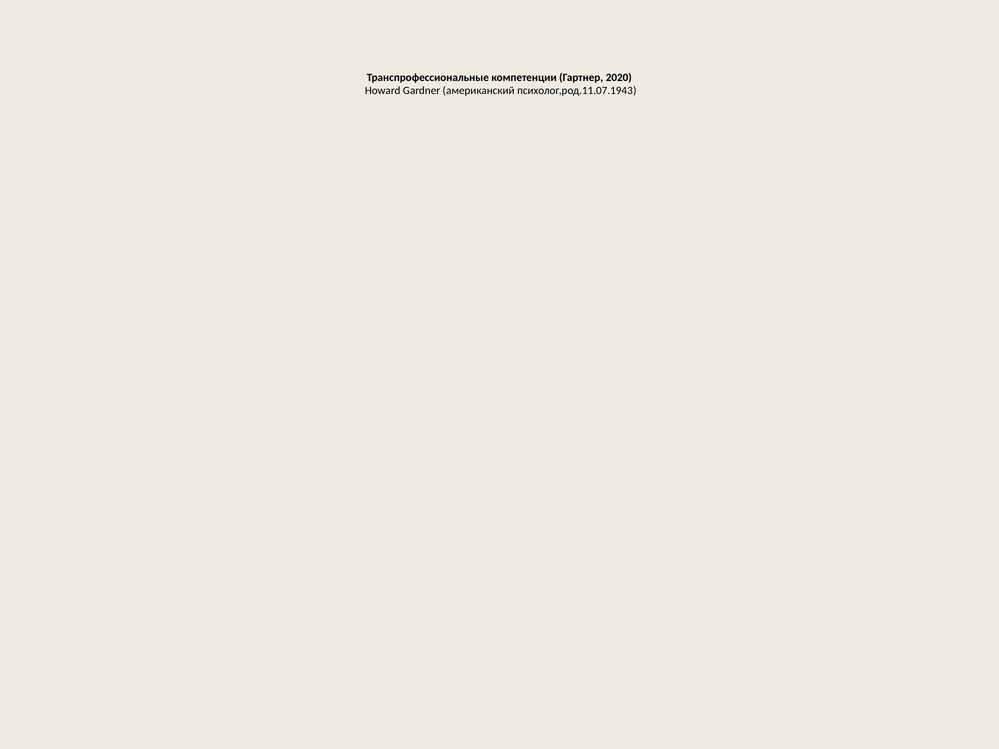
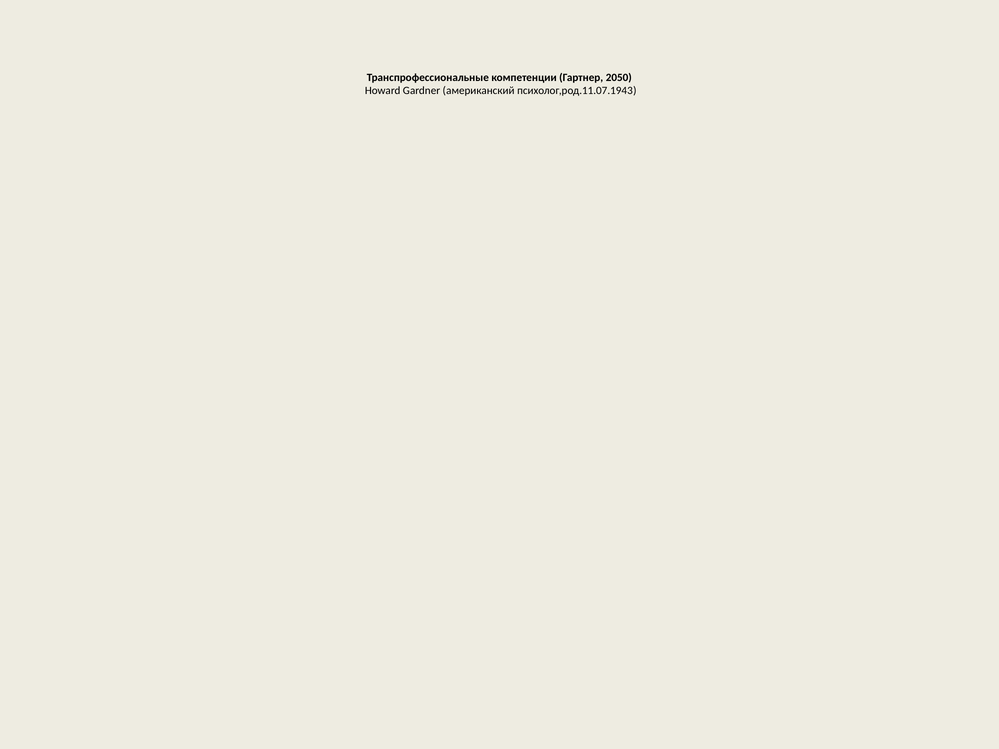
2020: 2020 -> 2050 (619, 77)
